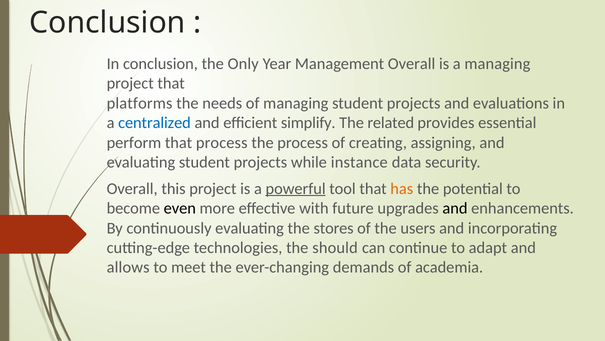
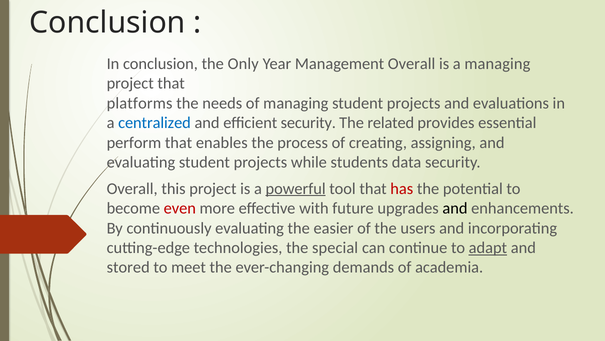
efficient simplify: simplify -> security (308, 123)
that process: process -> enables (222, 143)
instance: instance -> students (359, 162)
has colour: orange -> red (402, 188)
even colour: black -> red (180, 208)
stores: stores -> easier (334, 228)
should: should -> special (335, 247)
adapt underline: none -> present (488, 247)
allows: allows -> stored (128, 267)
